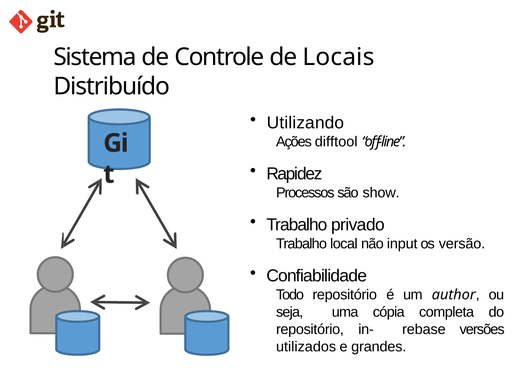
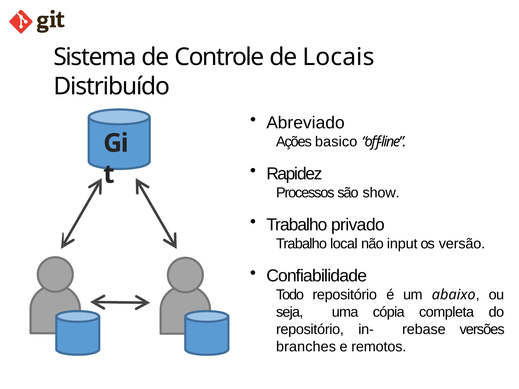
Utilizando: Utilizando -> Abreviado (306, 123)
difftool: difftool -> basico (336, 142)
author: author -> abaixo (454, 295)
utilizados: utilizados -> branches (306, 347)
grandes: grandes -> remotos (379, 347)
